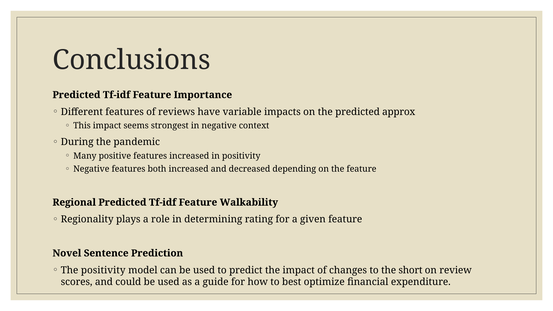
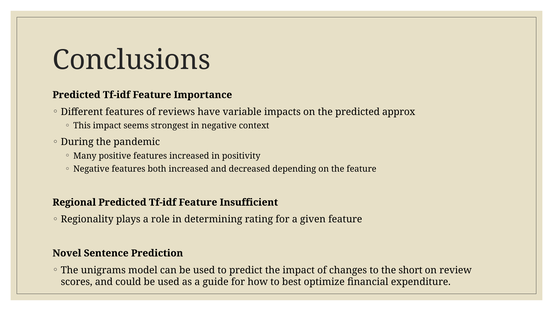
Walkability: Walkability -> Insufficient (249, 202)
The positivity: positivity -> unigrams (103, 270)
